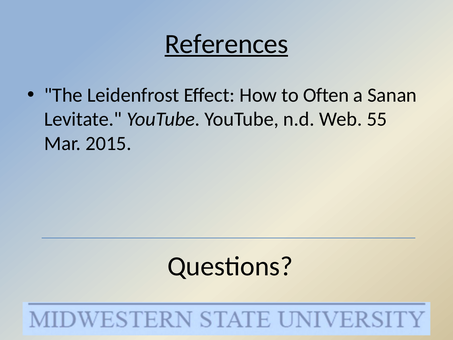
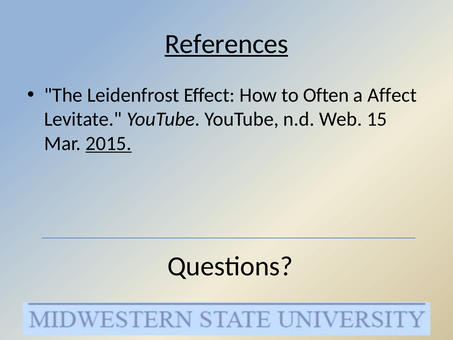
Sanan: Sanan -> Affect (392, 95)
55: 55 -> 15 (377, 119)
2015 underline: none -> present (109, 143)
